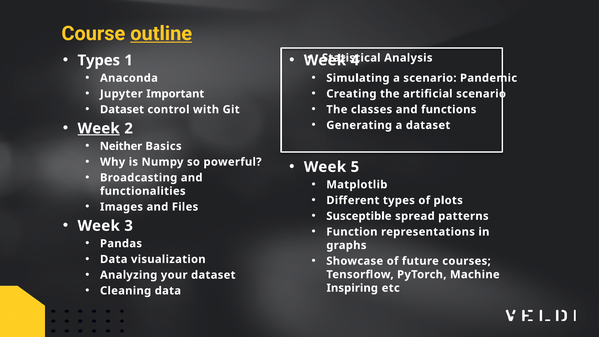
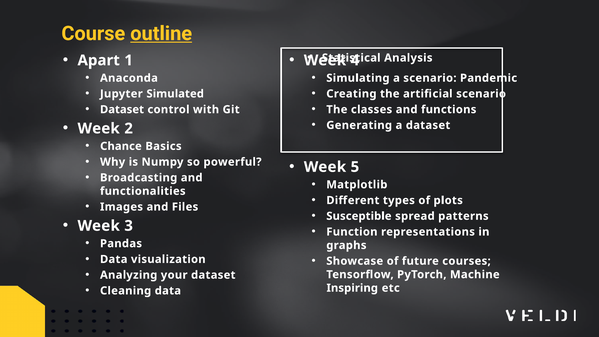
Types: Types -> Apart (99, 60)
Important: Important -> Simulated (175, 94)
Week underline: present -> none (99, 128)
Neither: Neither -> Chance (121, 146)
